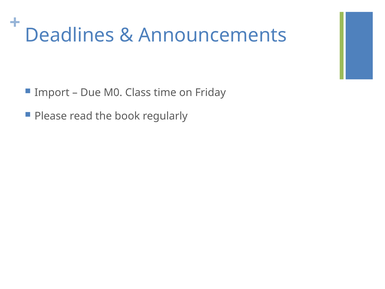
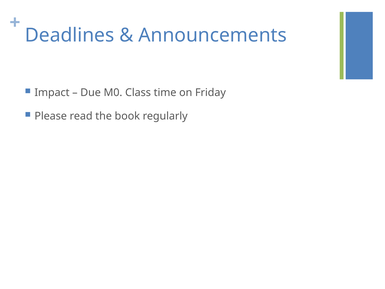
Import: Import -> Impact (52, 93)
